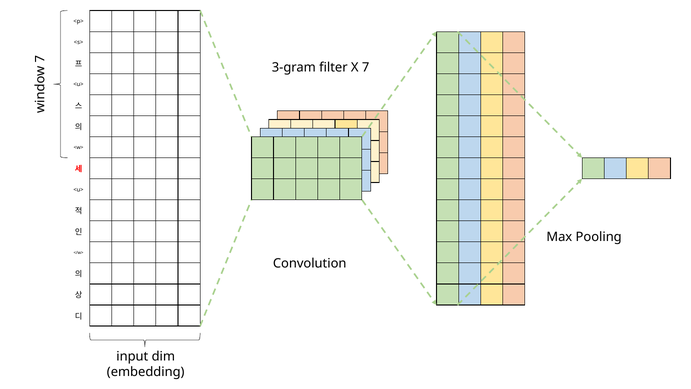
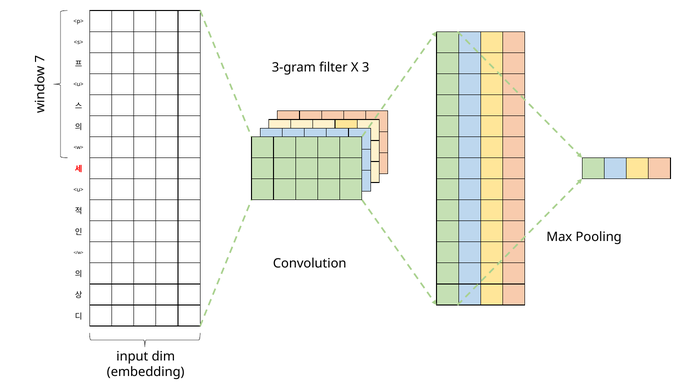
X 7: 7 -> 3 (366, 68)
